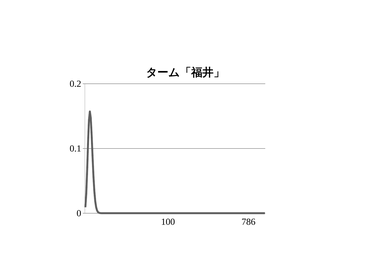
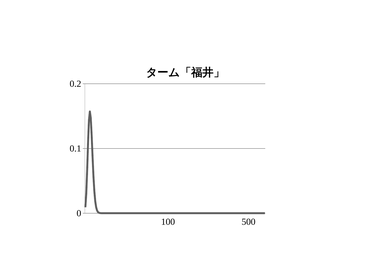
786: 786 -> 500 (249, 222)
